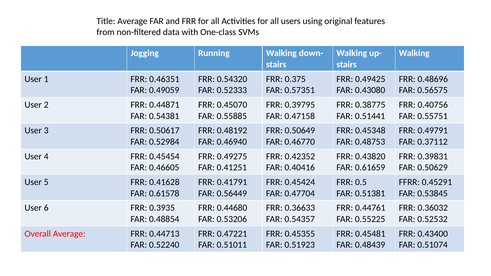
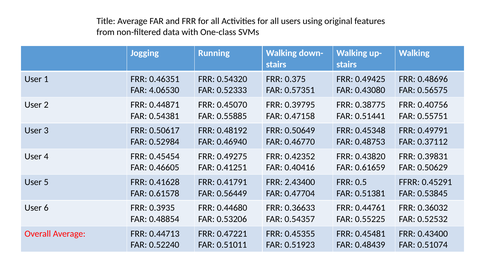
0.49059: 0.49059 -> 4.06530 (164, 90)
0.45424: 0.45424 -> 2.43400 (300, 182)
